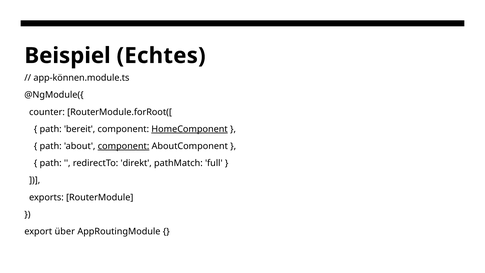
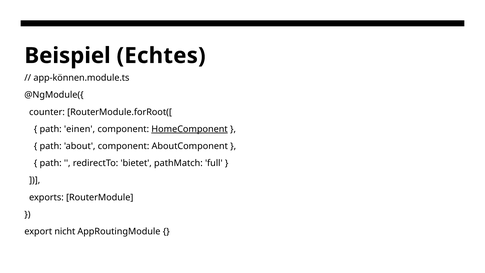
bereit: bereit -> einen (80, 129)
component underline: present -> none (124, 146)
direkt: direkt -> bietet (136, 163)
über: über -> nicht (65, 231)
